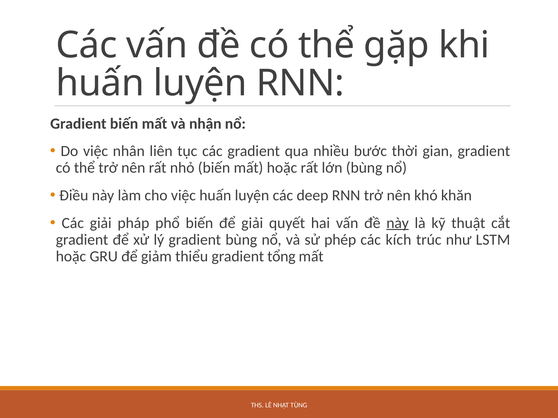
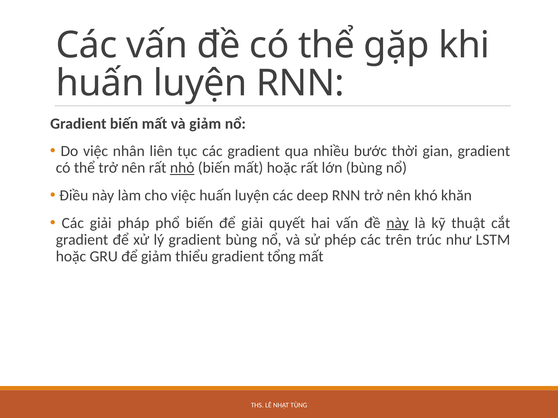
và nhận: nhận -> giảm (205, 124)
nhỏ underline: none -> present (182, 168)
kích: kích -> trên (399, 240)
